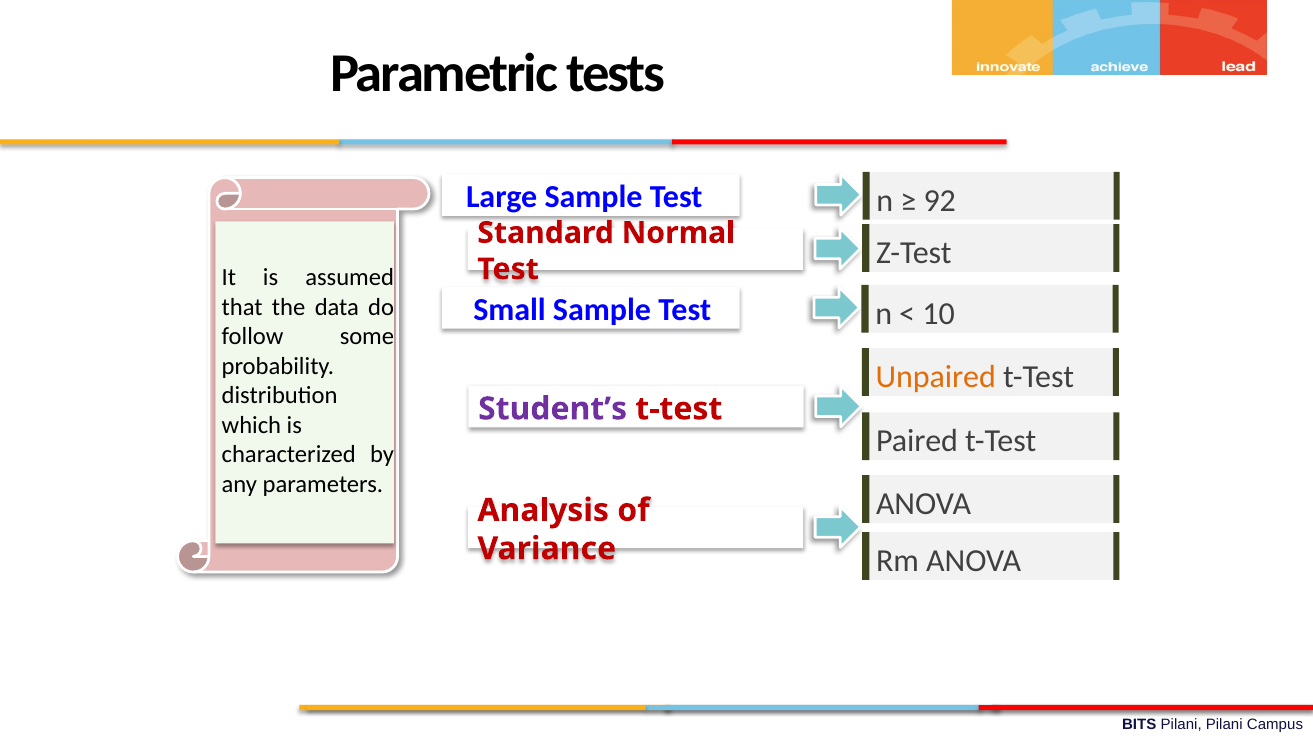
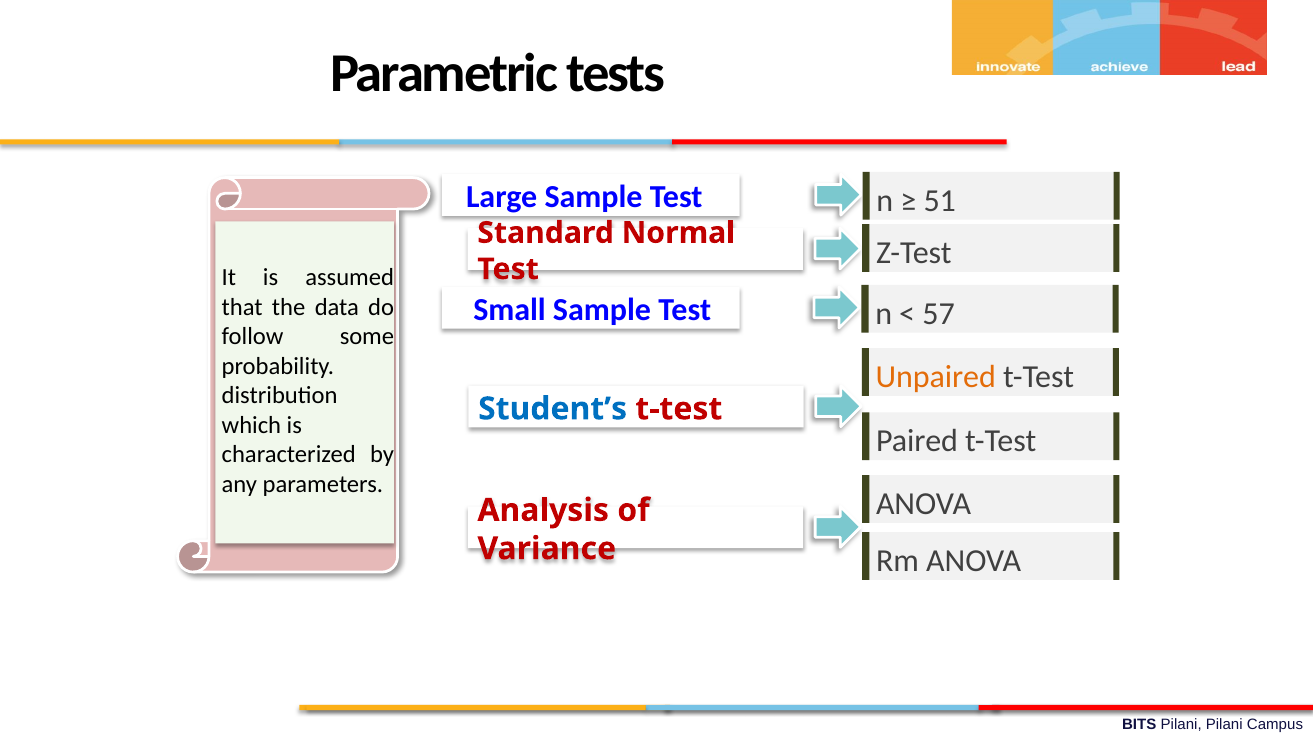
92: 92 -> 51 (940, 201)
10: 10 -> 57 (939, 314)
Student’s colour: purple -> blue (553, 409)
